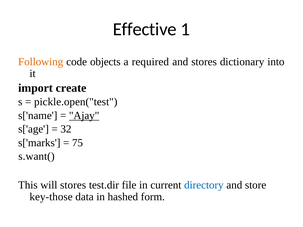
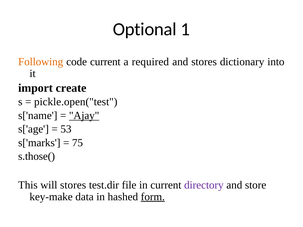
Effective: Effective -> Optional (145, 29)
code objects: objects -> current (105, 62)
32: 32 -> 53 (66, 129)
s.want(: s.want( -> s.those( (37, 157)
directory colour: blue -> purple (204, 185)
key-those: key-those -> key-make (51, 197)
form underline: none -> present (153, 197)
